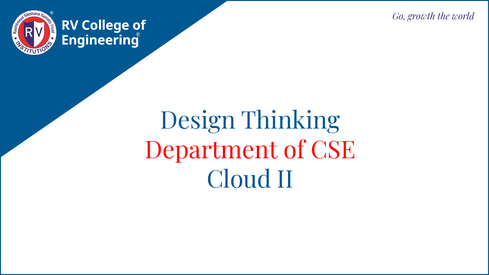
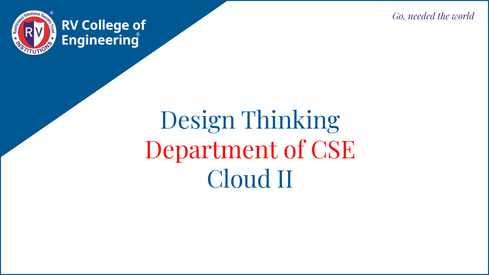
growth: growth -> needed (422, 16)
